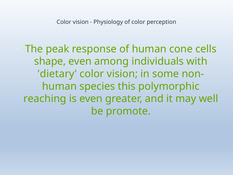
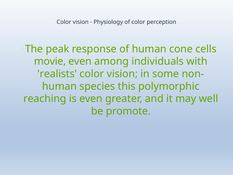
shape: shape -> movie (50, 61)
dietary: dietary -> realists (57, 74)
